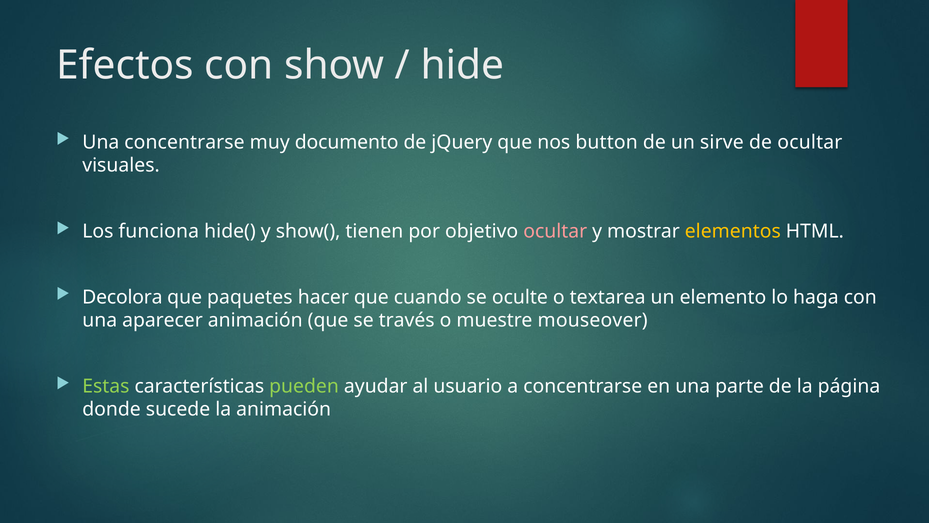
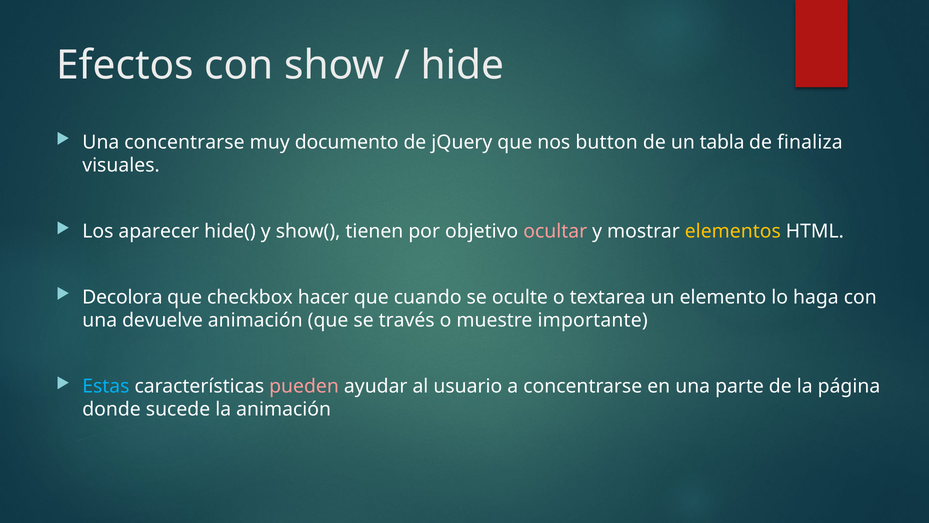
sirve: sirve -> tabla (722, 142)
de ocultar: ocultar -> finaliza (810, 142)
funciona: funciona -> aparecer (159, 231)
paquetes: paquetes -> checkbox (250, 297)
aparecer: aparecer -> devuelve (163, 320)
mouseover: mouseover -> importante (593, 320)
Estas colour: light green -> light blue (106, 386)
pueden colour: light green -> pink (304, 386)
